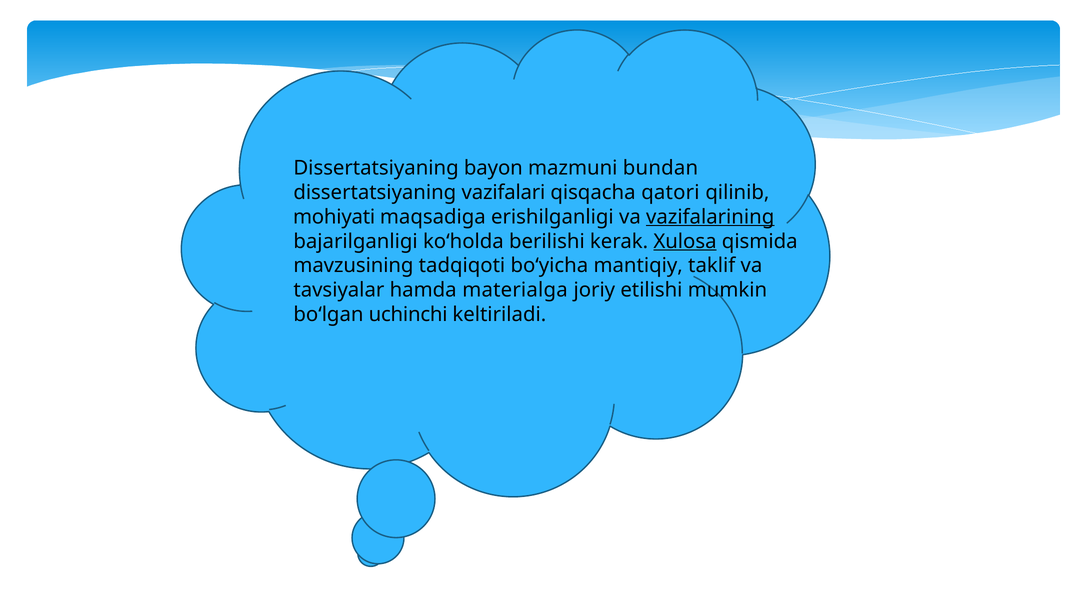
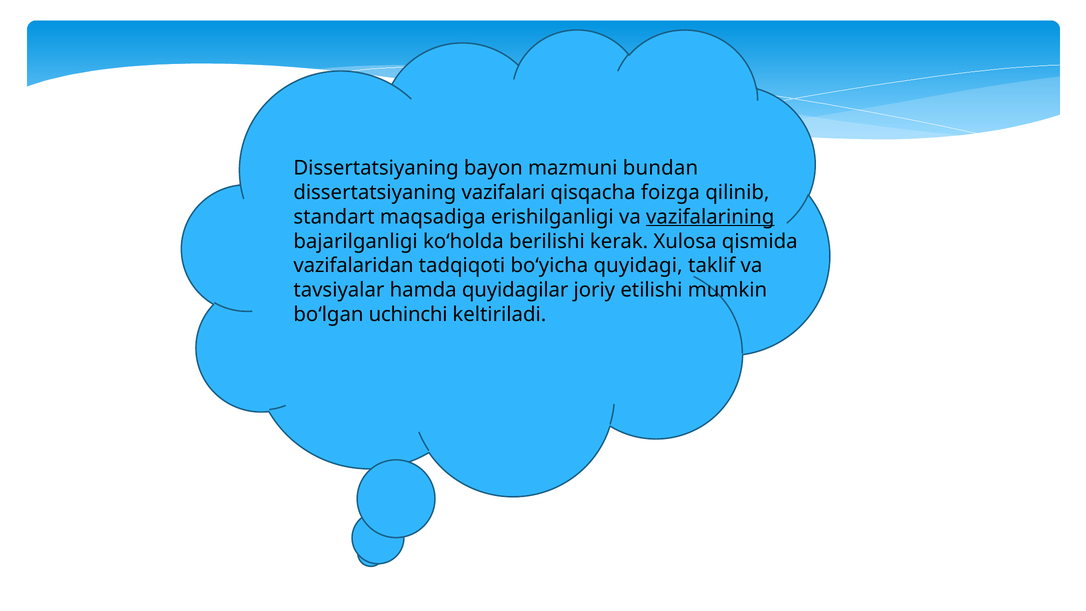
qatori: qatori -> foizga (670, 192)
mohiyati: mohiyati -> standart (334, 217)
Xulosa underline: present -> none (685, 241)
mavzusining: mavzusining -> vazifalaridan (353, 266)
mantiqiy: mantiqiy -> quyidagi (638, 266)
materialga: materialga -> quyidagilar (515, 290)
